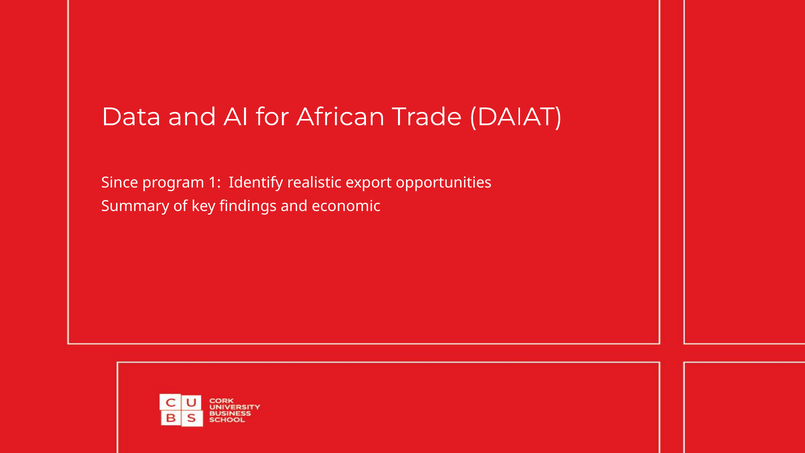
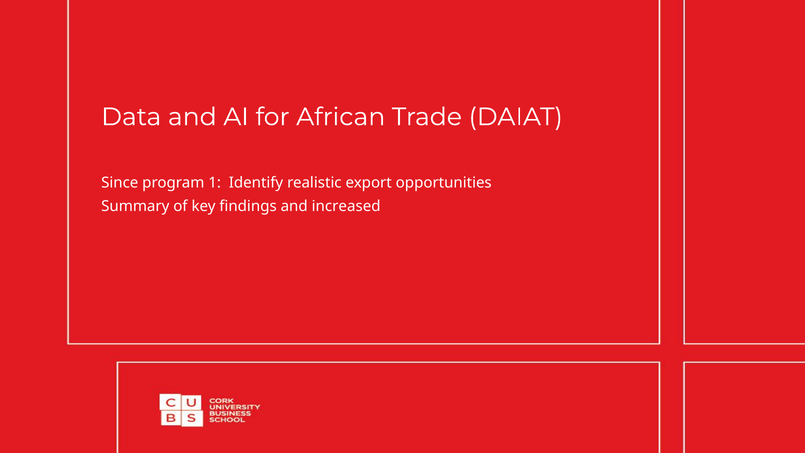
economic: economic -> increased (346, 206)
